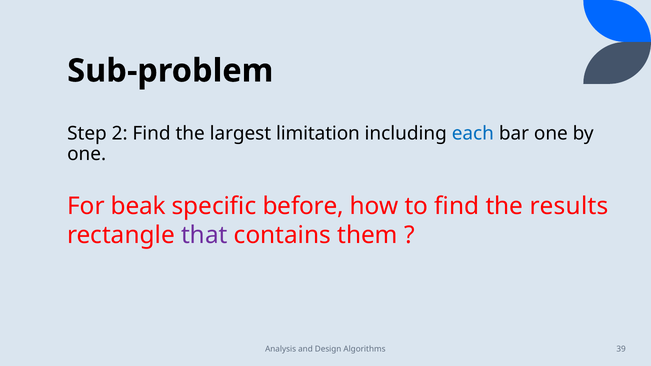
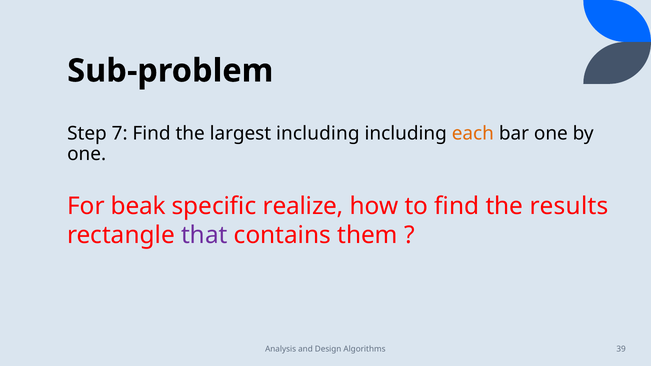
2: 2 -> 7 (120, 133)
largest limitation: limitation -> including (318, 133)
each colour: blue -> orange (473, 133)
before: before -> realize (303, 206)
